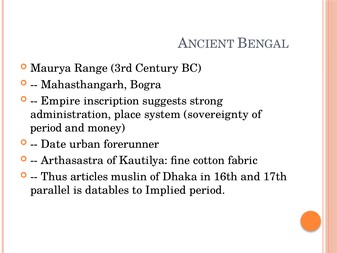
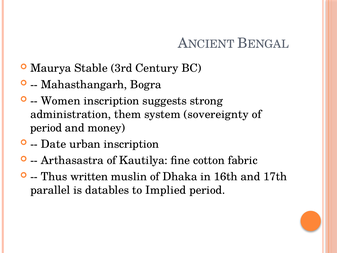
Range: Range -> Stable (91, 68)
Empire: Empire -> Women (61, 101)
place: place -> them (128, 114)
urban forerunner: forerunner -> inscription (131, 144)
articles: articles -> written (89, 177)
